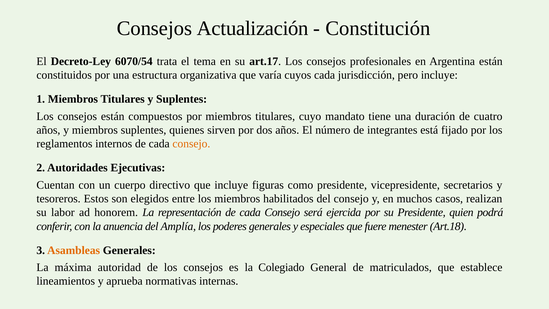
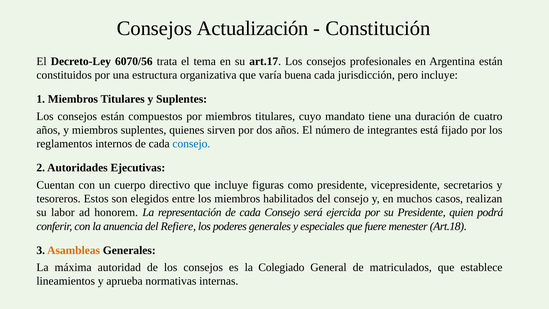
6070/54: 6070/54 -> 6070/56 (134, 61)
cuyos: cuyos -> buena (298, 75)
consejo colour: orange -> blue (191, 144)
Amplía: Amplía -> Refiere (178, 226)
